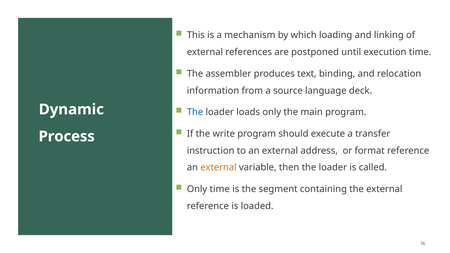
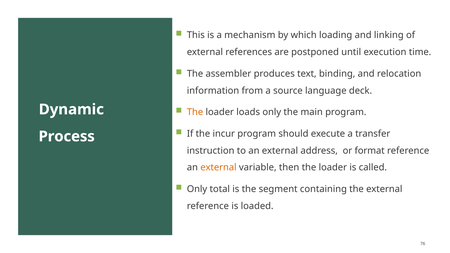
The colour: blue -> orange (195, 112)
write: write -> incur (224, 134)
Only time: time -> total (220, 189)
